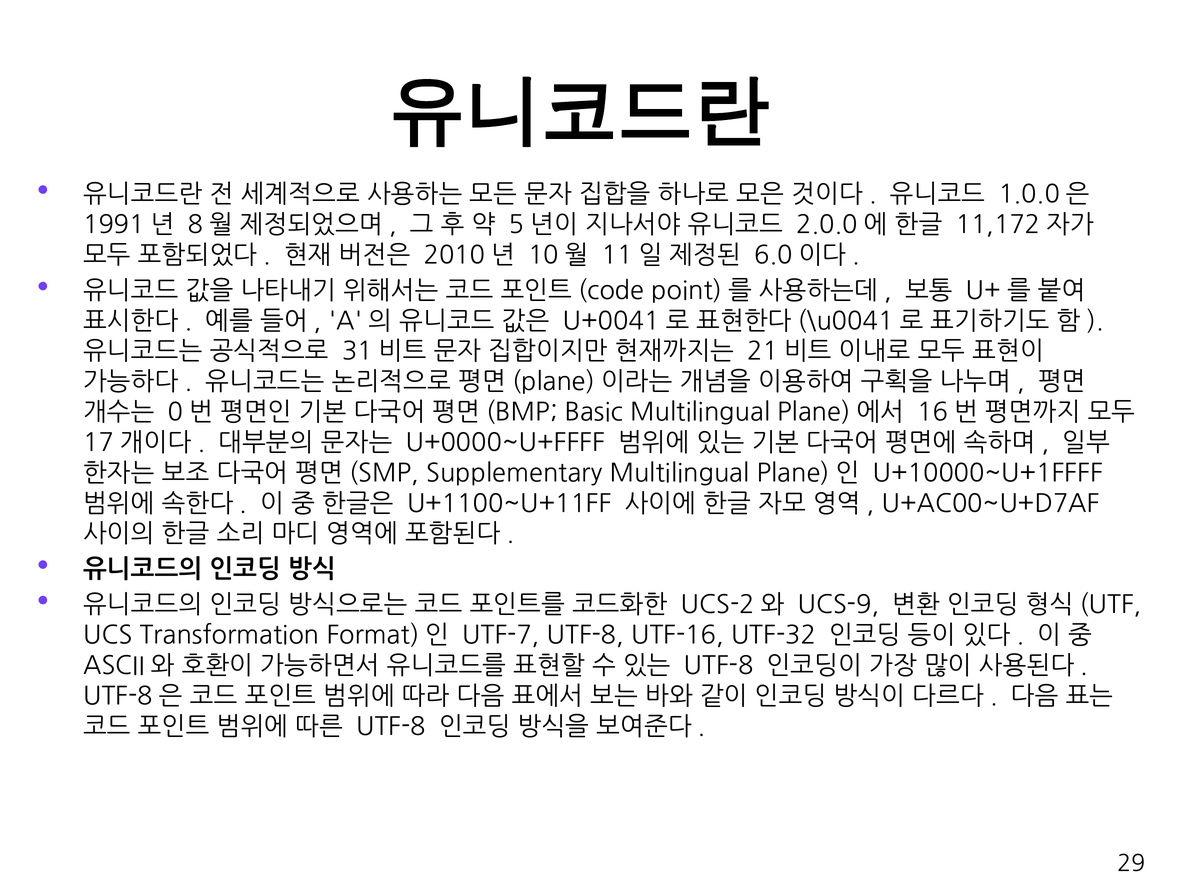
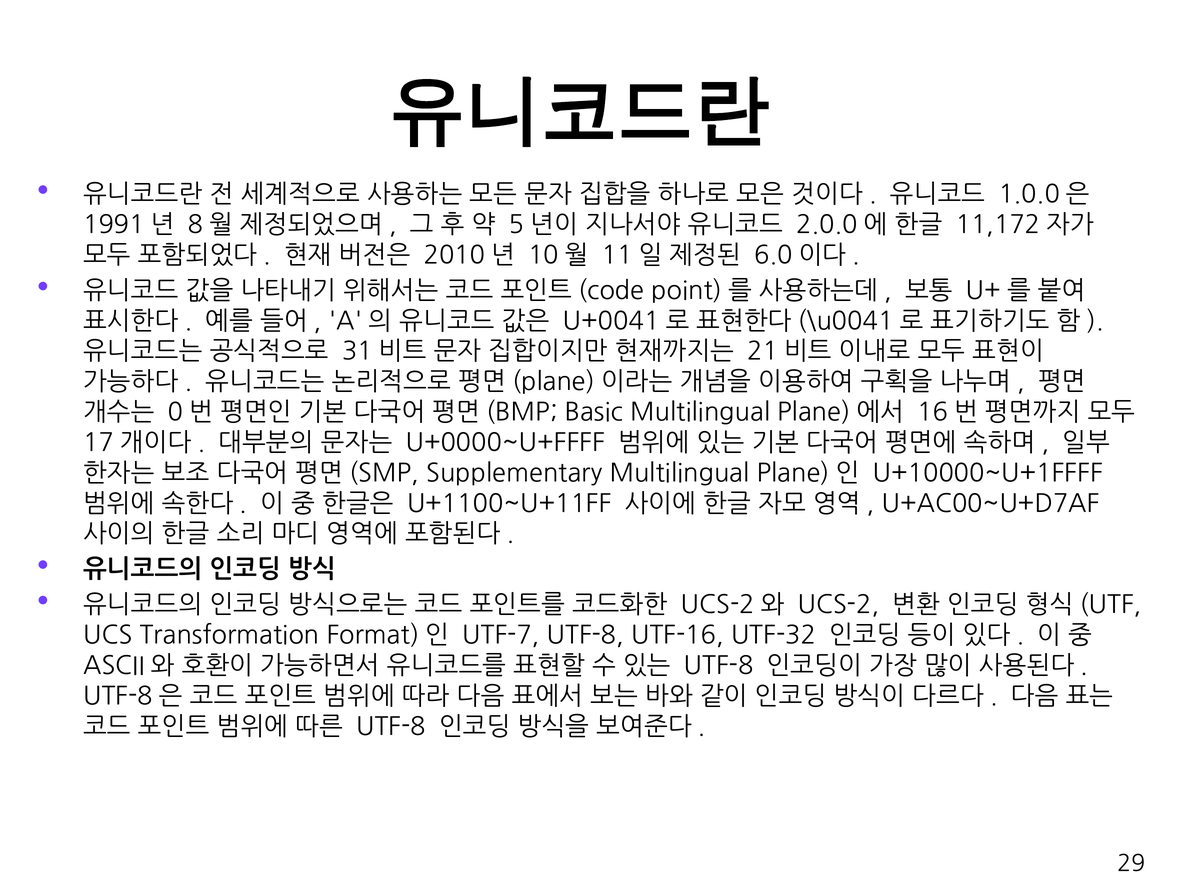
UCS-9: UCS-9 -> UCS-2 (838, 605)
